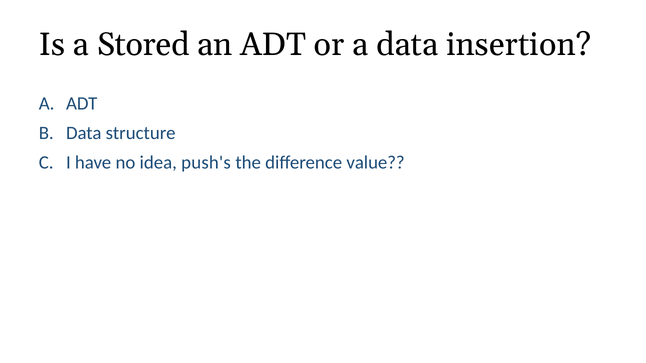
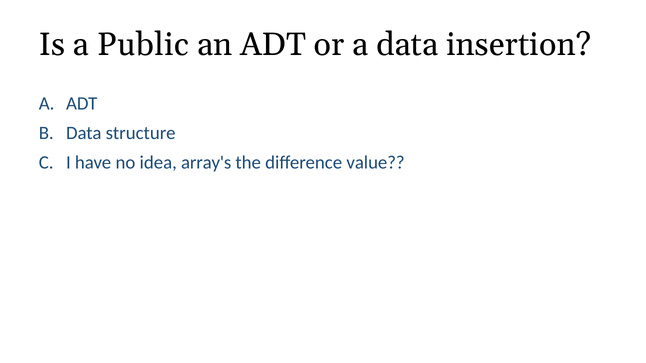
Stored: Stored -> Public (143, 45)
push's: push's -> array's (206, 163)
